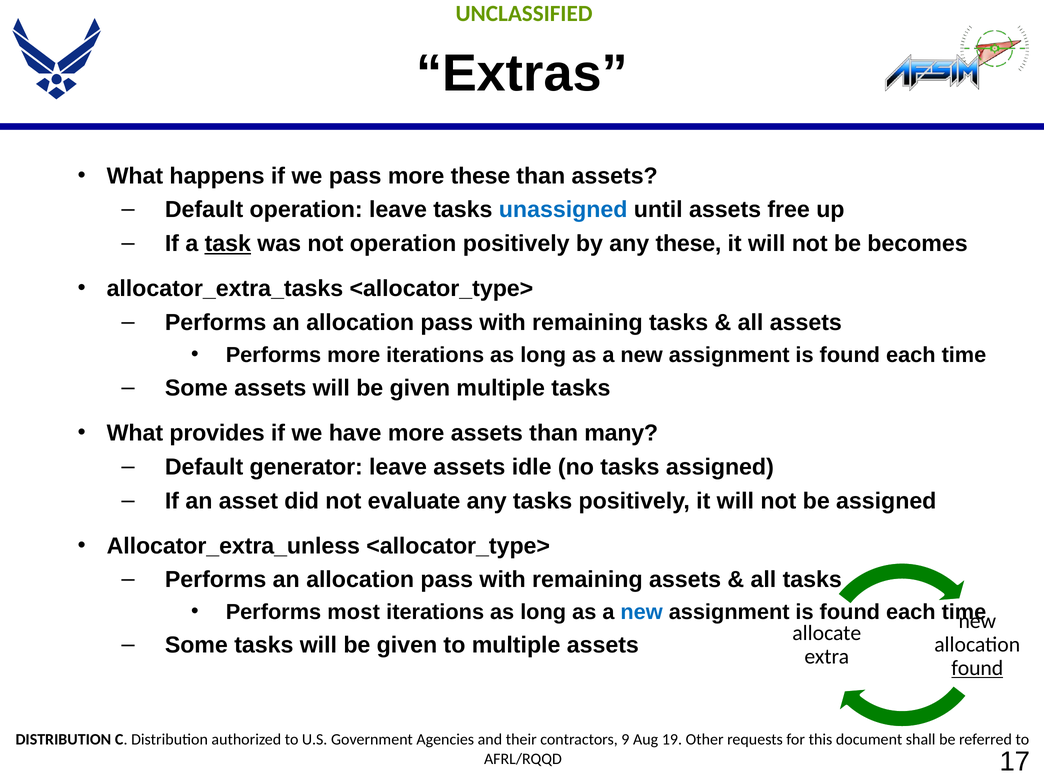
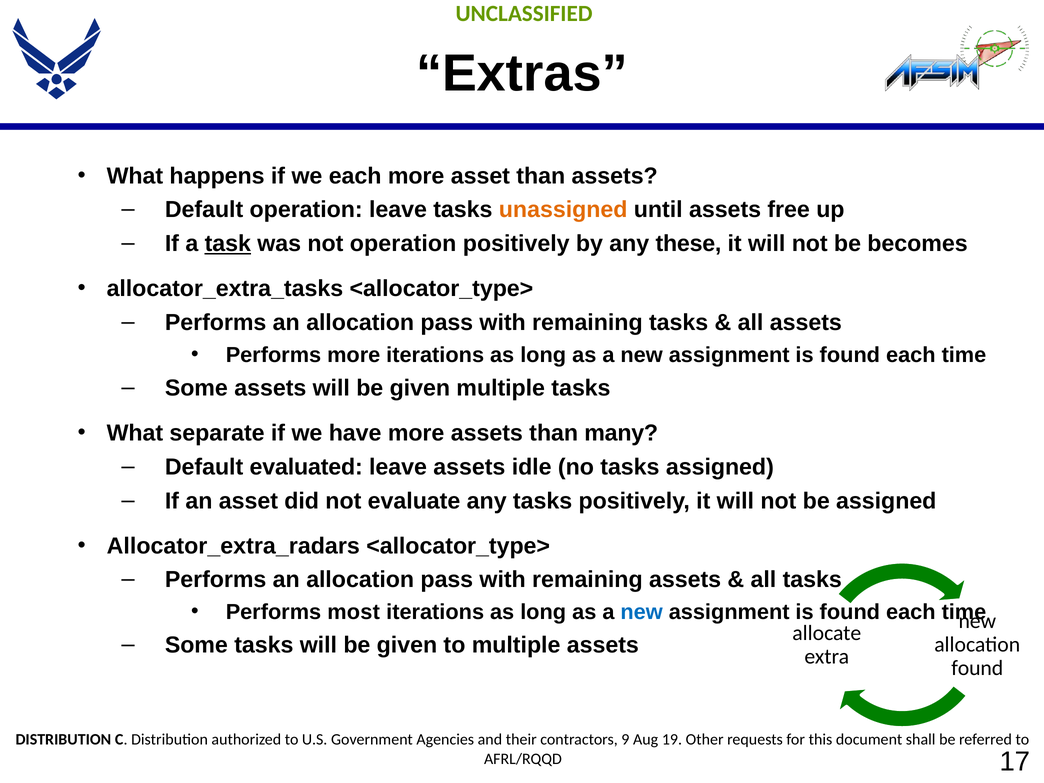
we pass: pass -> each (355, 176)
more these: these -> asset (480, 176)
unassigned colour: blue -> orange (563, 210)
provides: provides -> separate (217, 433)
generator: generator -> evaluated (306, 467)
Allocator_extra_unless: Allocator_extra_unless -> Allocator_extra_radars (233, 546)
found underline: present -> none (977, 668)
